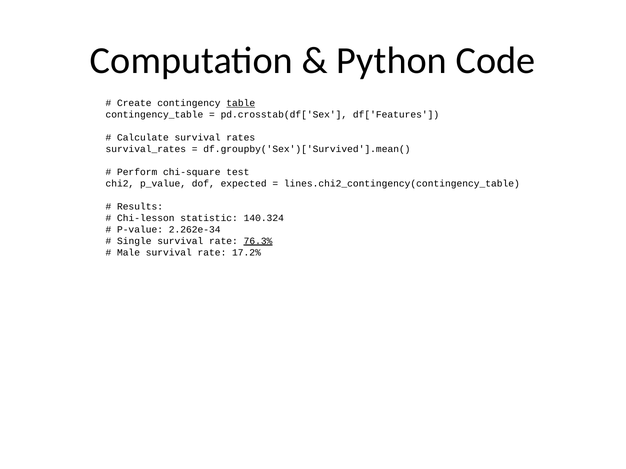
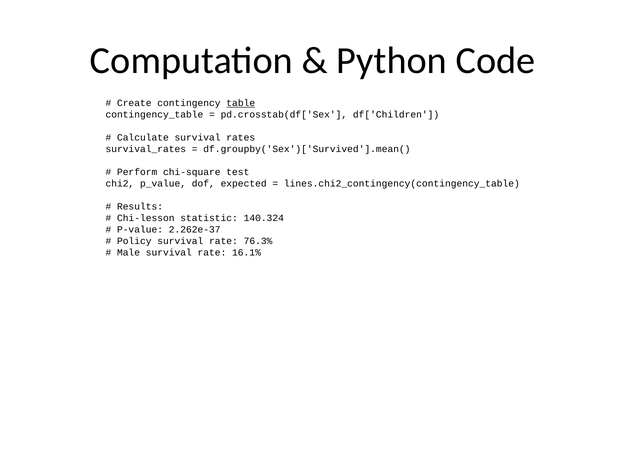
df['Features: df['Features -> df['Children (396, 115)
2.262e-34: 2.262e-34 -> 2.262e-37 (195, 230)
Single: Single -> Policy (134, 241)
76.3% underline: present -> none (258, 241)
17.2%: 17.2% -> 16.1% (246, 253)
